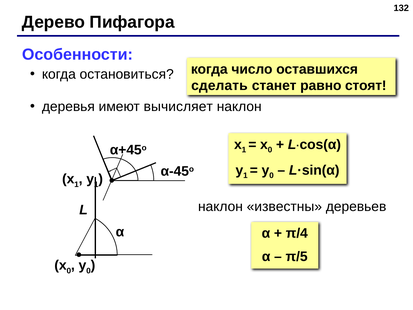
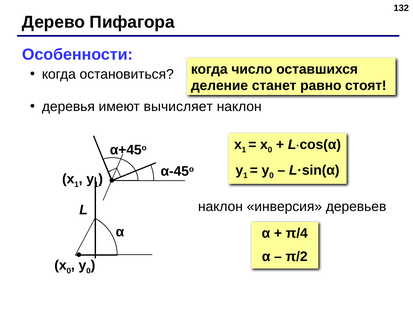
сделать: сделать -> деление (219, 86)
известны: известны -> инверсия (284, 206)
π/5: π/5 -> π/2 (297, 257)
